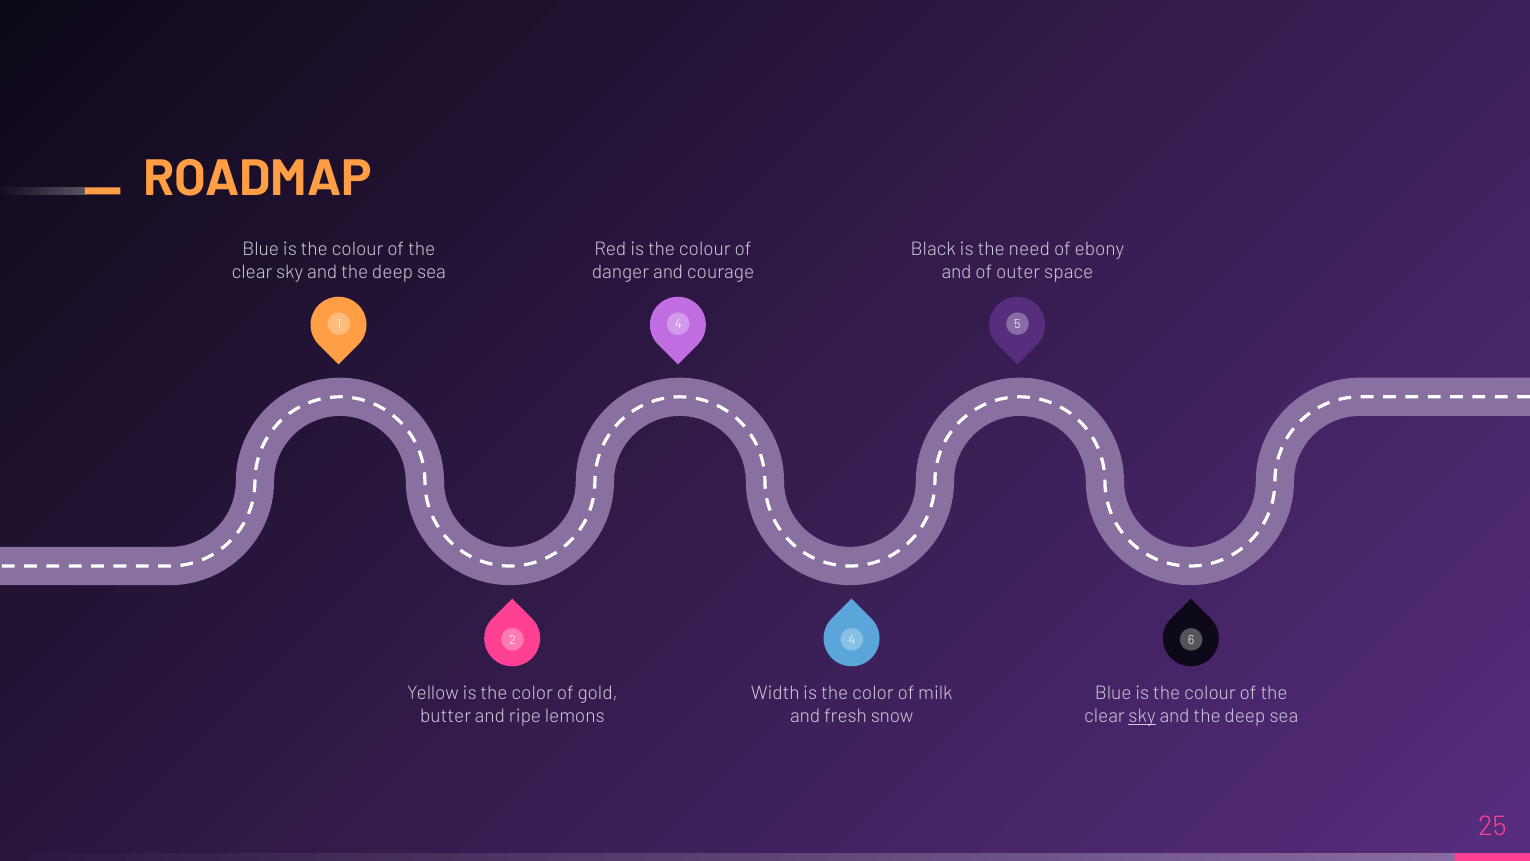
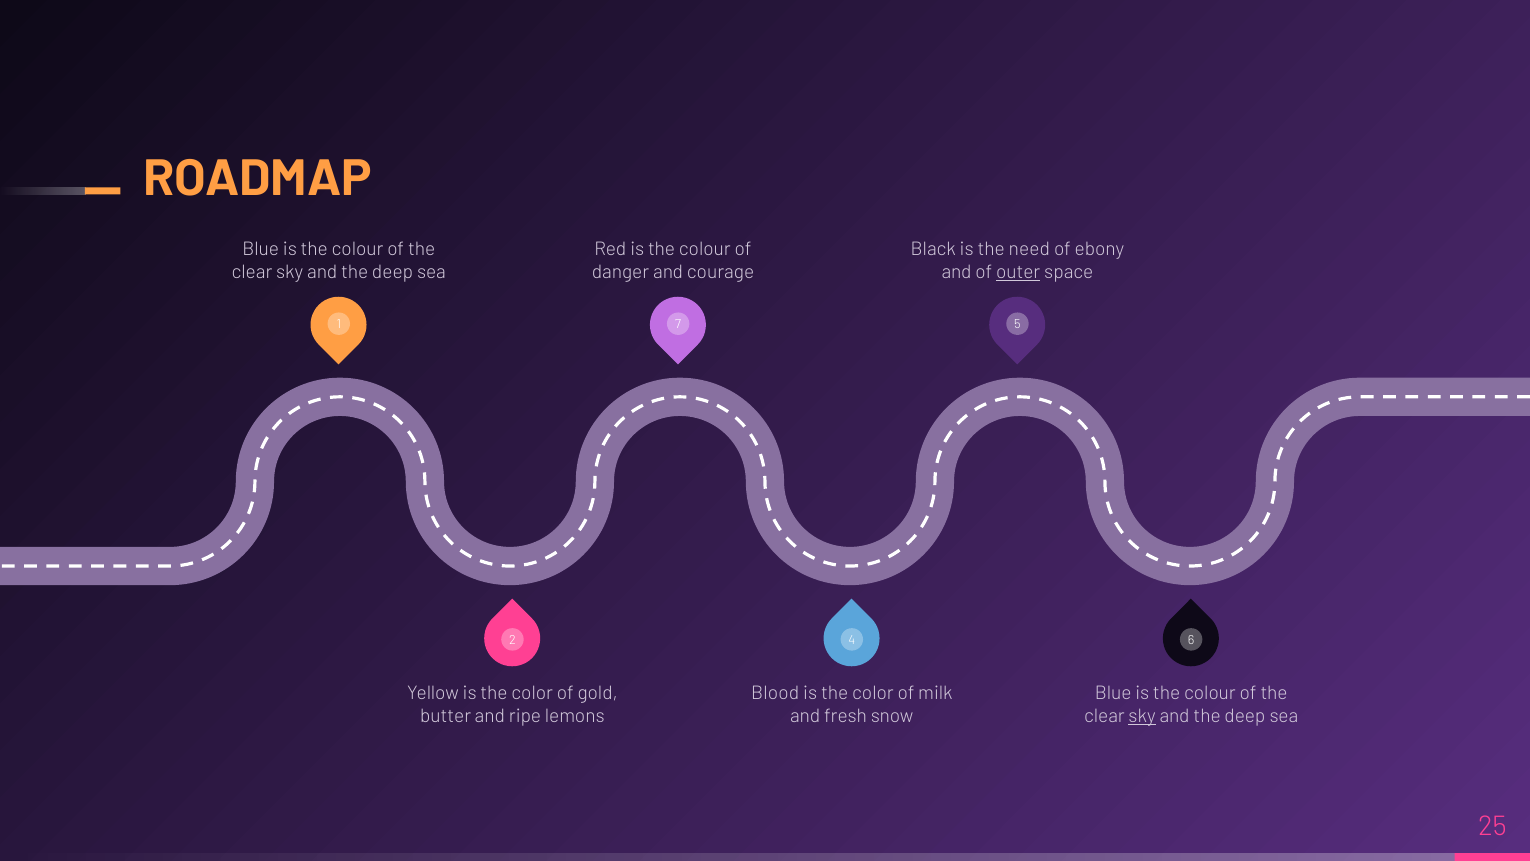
outer underline: none -> present (1018, 272)
1 4: 4 -> 7 (678, 324)
Width: Width -> Blood (775, 693)
